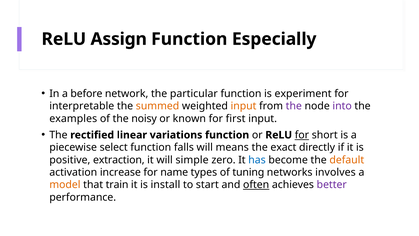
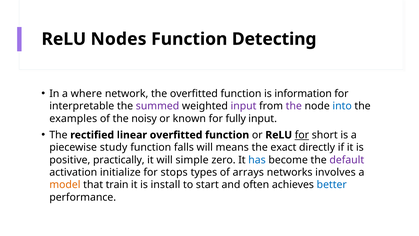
Assign: Assign -> Nodes (119, 39)
Especially: Especially -> Detecting (274, 39)
before: before -> where (86, 94)
the particular: particular -> overfitted (194, 94)
experiment: experiment -> information (303, 94)
summed colour: orange -> purple (158, 106)
input colour: orange -> purple (244, 106)
into colour: purple -> blue (342, 106)
first: first -> fully (236, 118)
linear variations: variations -> overfitted (176, 135)
select: select -> study (114, 147)
extraction: extraction -> practically (119, 160)
default colour: orange -> purple (347, 160)
increase: increase -> initialize (120, 172)
name: name -> stops (174, 172)
tuning: tuning -> arrays (248, 172)
often underline: present -> none (256, 185)
better colour: purple -> blue (332, 185)
